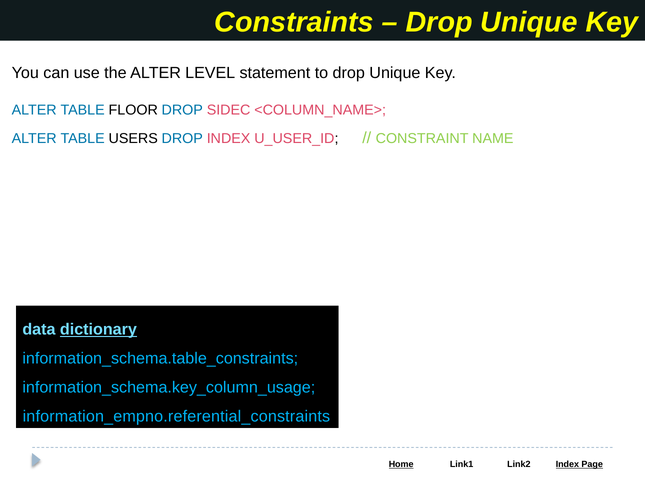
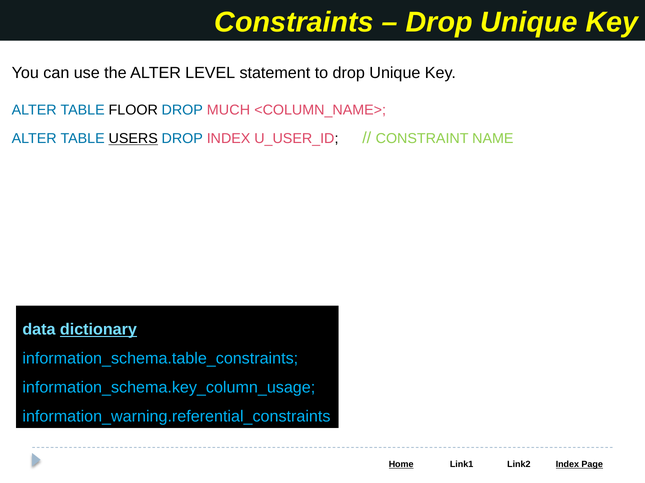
SIDEC: SIDEC -> MUCH (228, 110)
USERS underline: none -> present (133, 139)
information_empno.referential_constraints: information_empno.referential_constraints -> information_warning.referential_constraints (176, 417)
